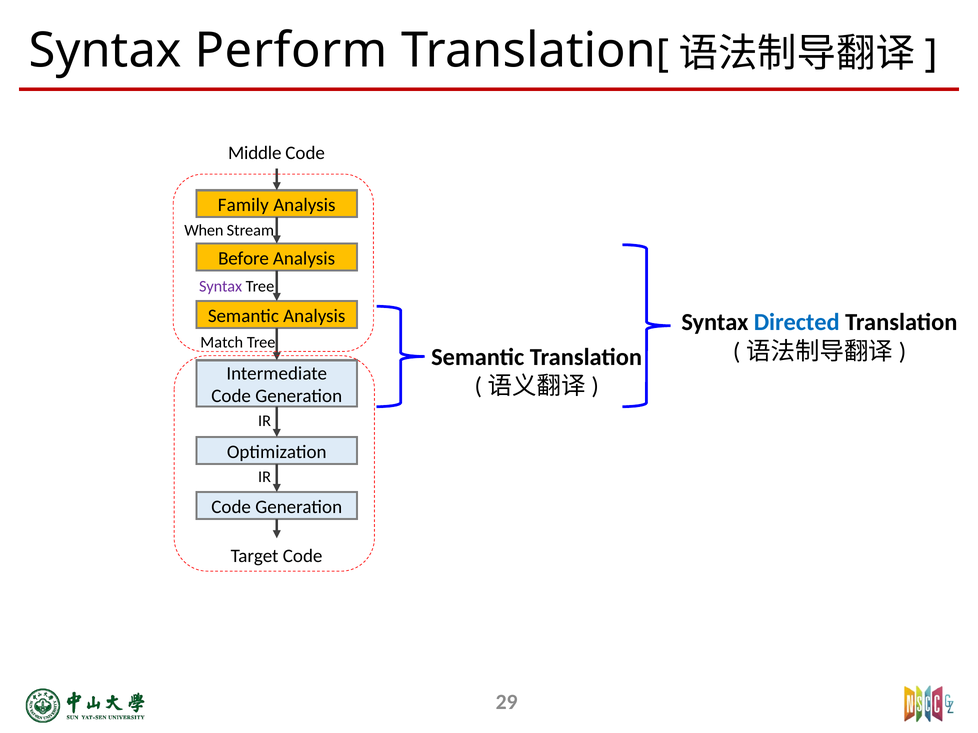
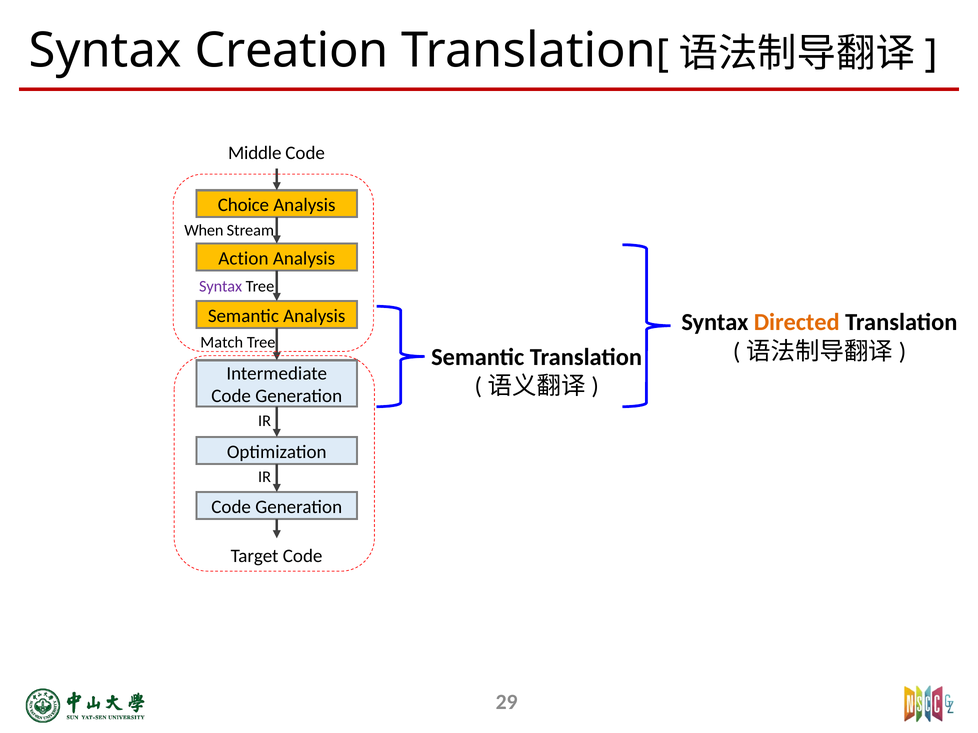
Perform: Perform -> Creation (292, 51)
Family: Family -> Choice (243, 205)
Before: Before -> Action (243, 258)
Directed colour: blue -> orange (797, 322)
